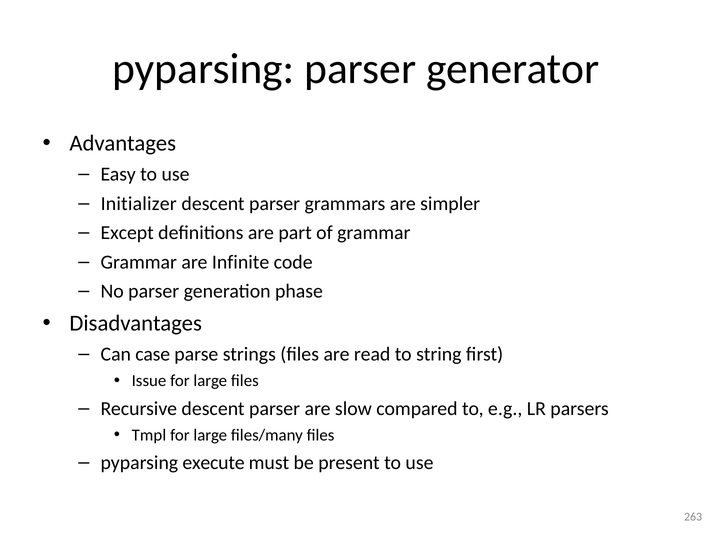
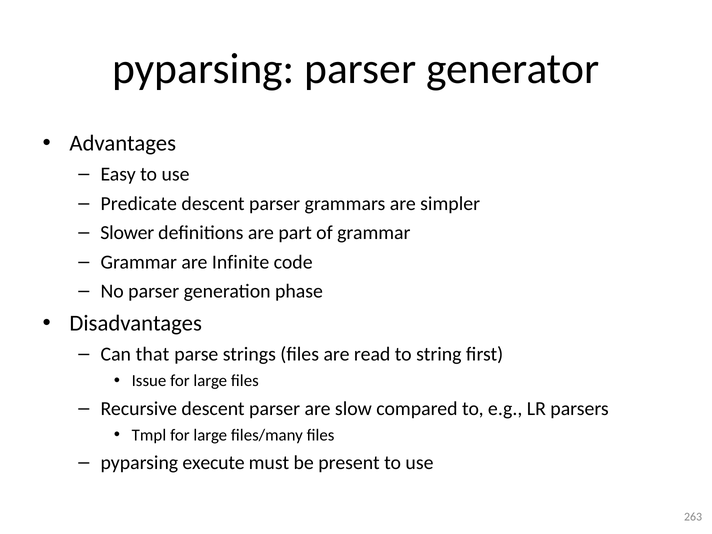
Initializer: Initializer -> Predicate (139, 204)
Except: Except -> Slower (127, 233)
case: case -> that (153, 354)
